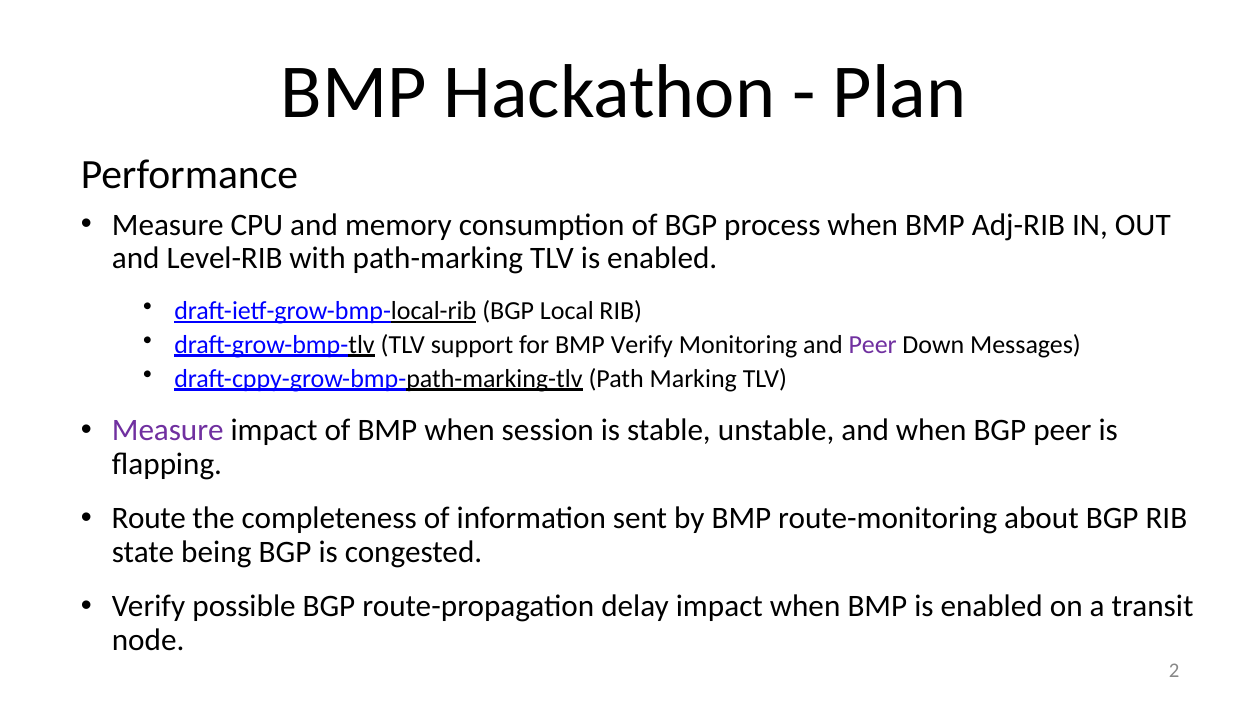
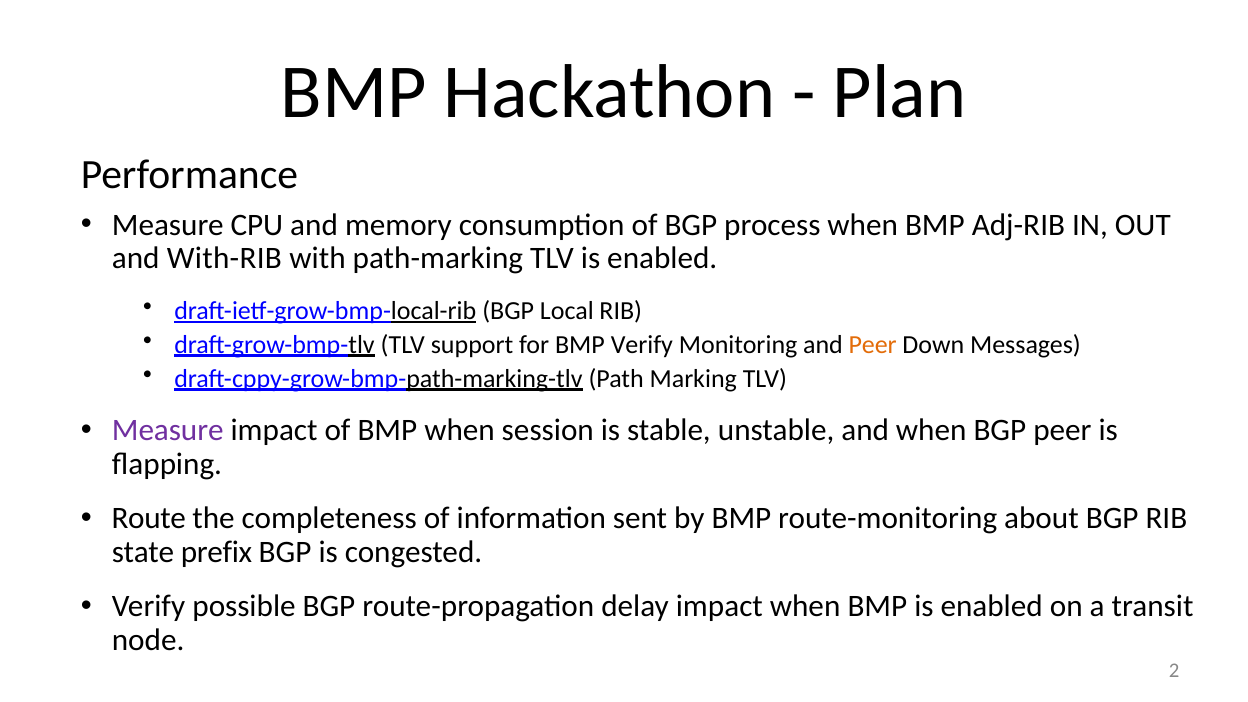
Level-RIB: Level-RIB -> With-RIB (224, 259)
Peer colour: purple -> orange (873, 345)
being: being -> prefix (217, 552)
